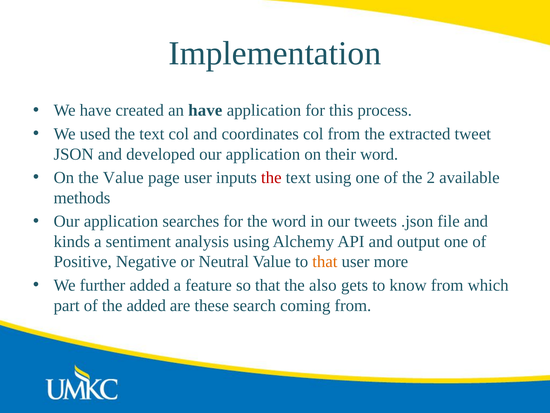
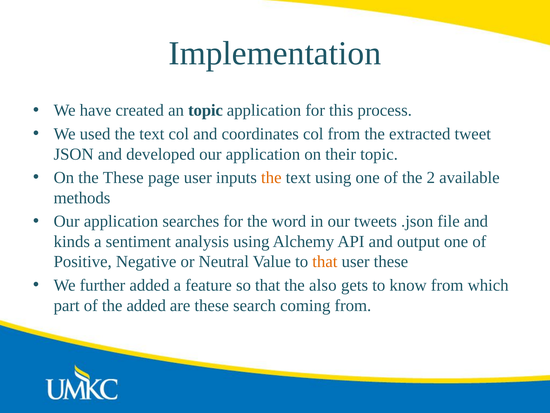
an have: have -> topic (205, 110)
their word: word -> topic (379, 154)
the Value: Value -> These (123, 177)
the colour: red -> orange (271, 177)
user more: more -> these (391, 261)
